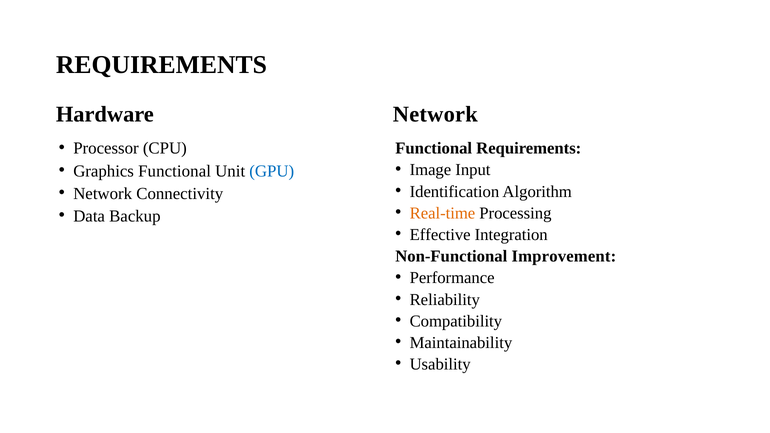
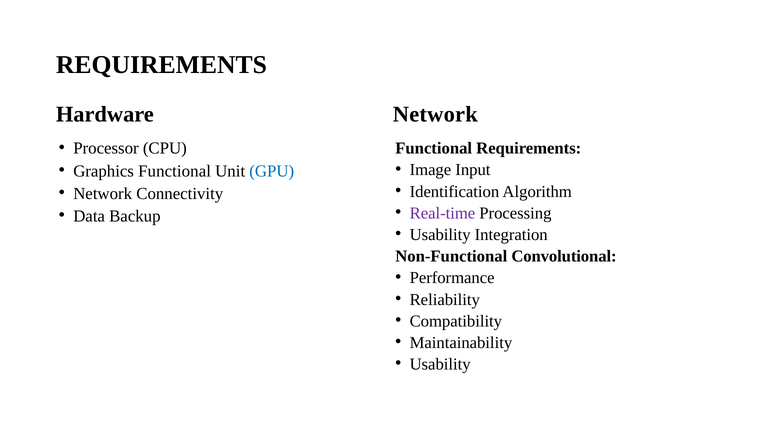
Real-time colour: orange -> purple (442, 213)
Effective: Effective -> Usability (440, 235)
Improvement: Improvement -> Convolutional (564, 256)
